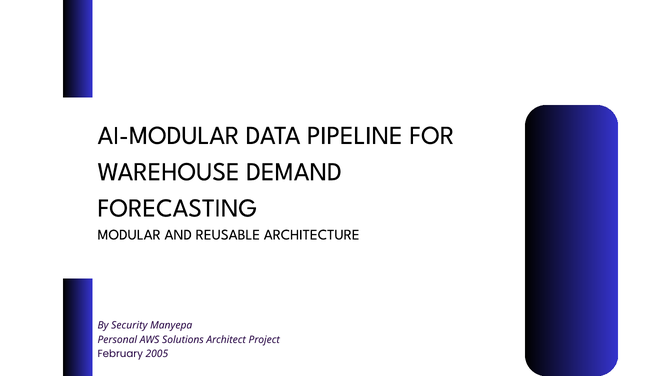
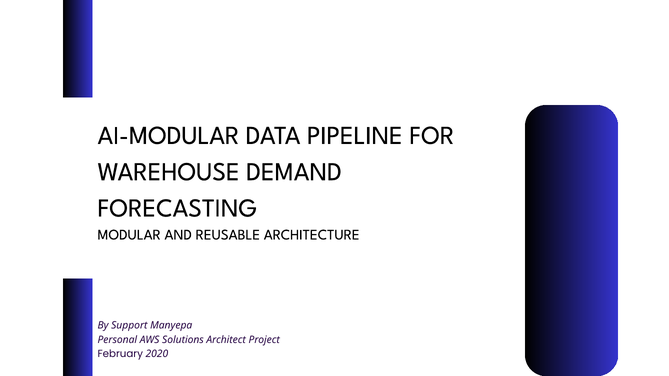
Security: Security -> Support (129, 326)
2005: 2005 -> 2020 (157, 354)
